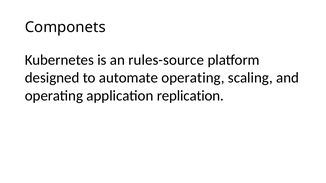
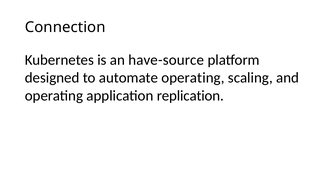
Componets: Componets -> Connection (65, 27)
rules-source: rules-source -> have-source (166, 60)
